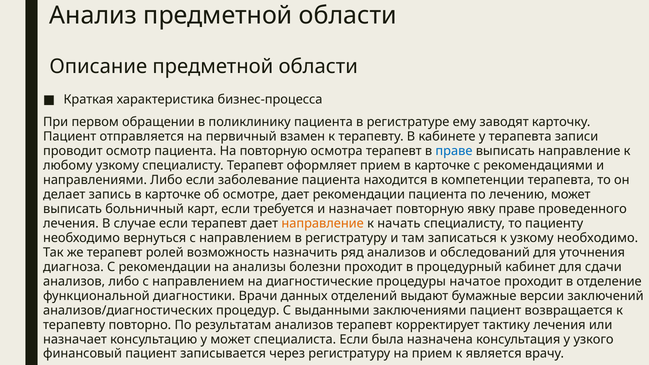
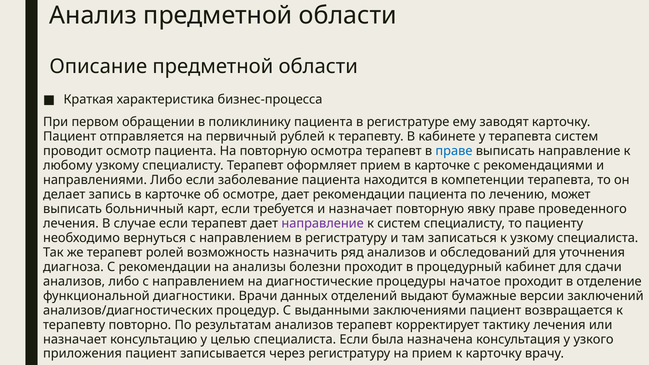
взамен: взамен -> рублей (302, 136)
терапевта записи: записи -> систем (577, 136)
направление colour: orange -> purple (323, 223)
к начать: начать -> систем (399, 223)
узкому необходимо: необходимо -> специалиста (598, 238)
у может: может -> целью (230, 339)
финансовый: финансовый -> приложения (83, 354)
к является: является -> карточку (494, 354)
